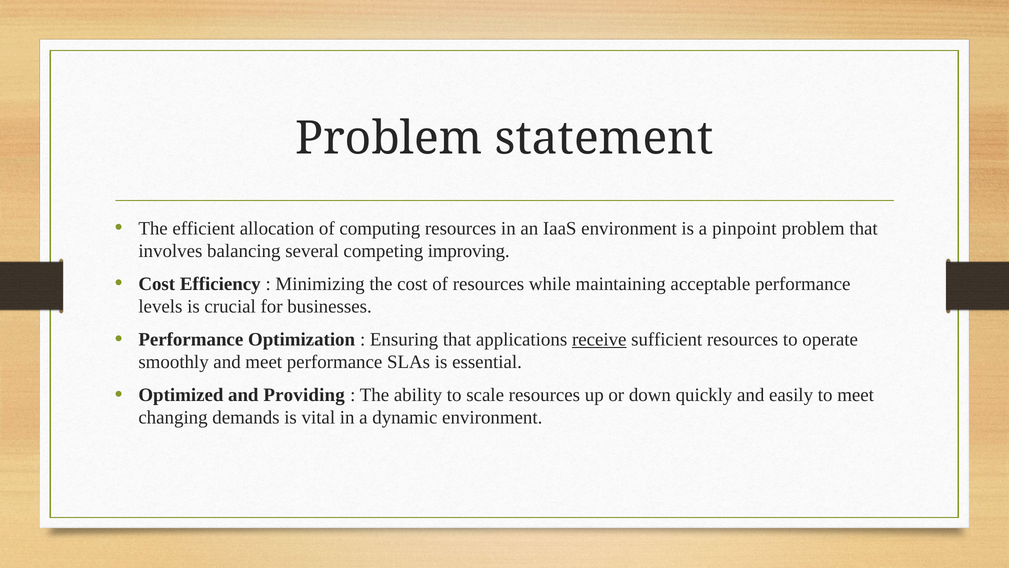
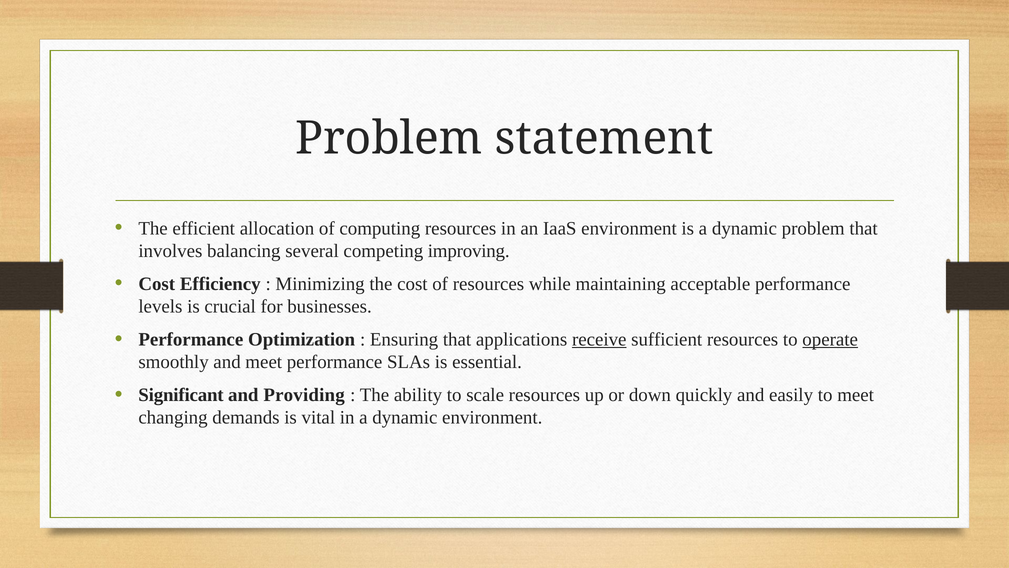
is a pinpoint: pinpoint -> dynamic (744, 228)
operate underline: none -> present (830, 339)
Optimized: Optimized -> Significant (181, 395)
